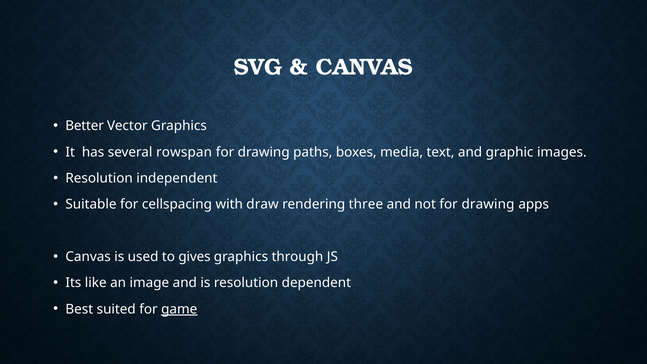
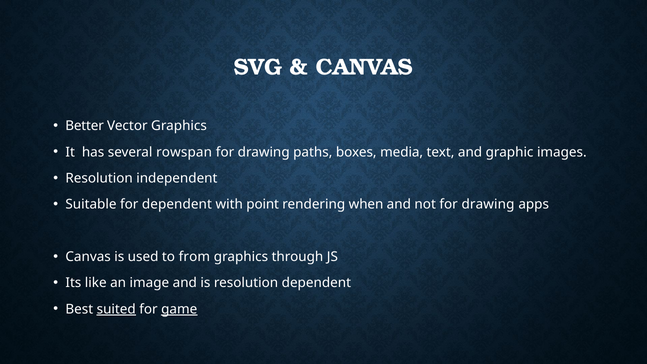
for cellspacing: cellspacing -> dependent (177, 204)
draw: draw -> point (263, 204)
three: three -> when (366, 204)
gives: gives -> from (194, 257)
suited underline: none -> present (116, 309)
